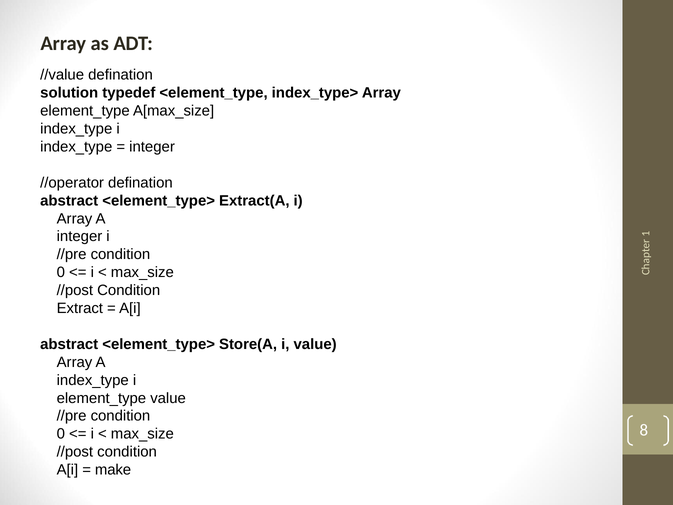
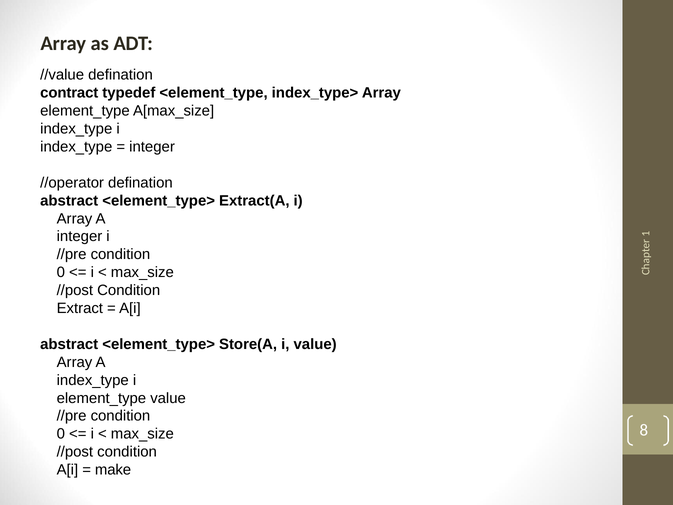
solution: solution -> contract (69, 93)
